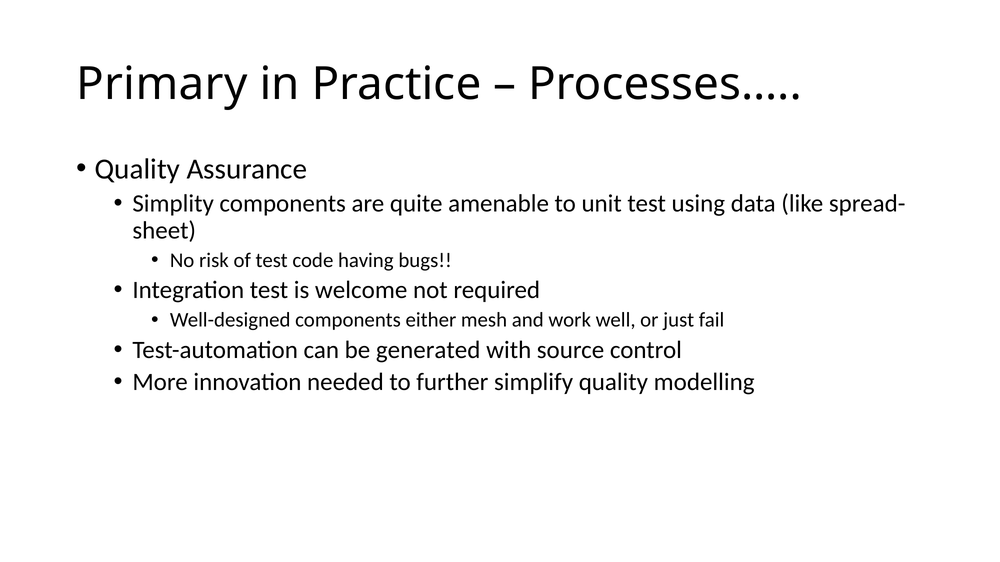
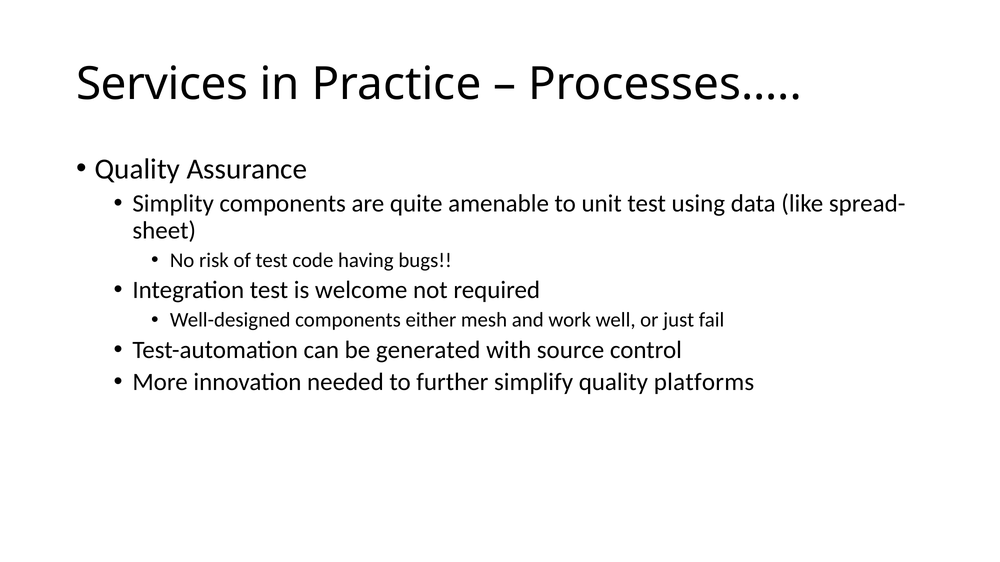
Primary: Primary -> Services (162, 84)
modelling: modelling -> platforms (704, 382)
